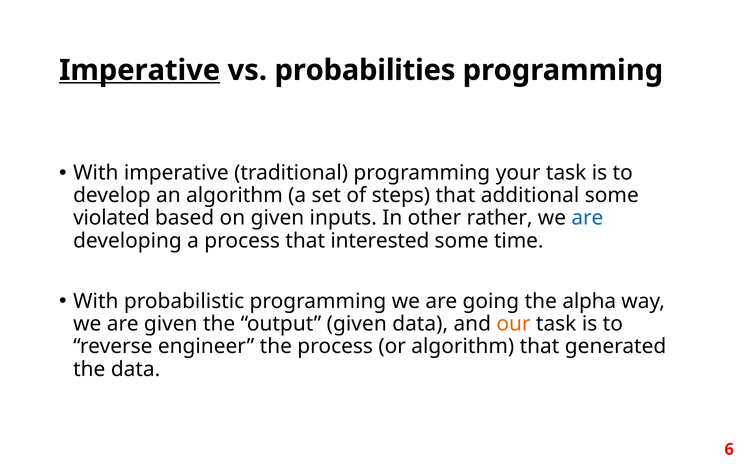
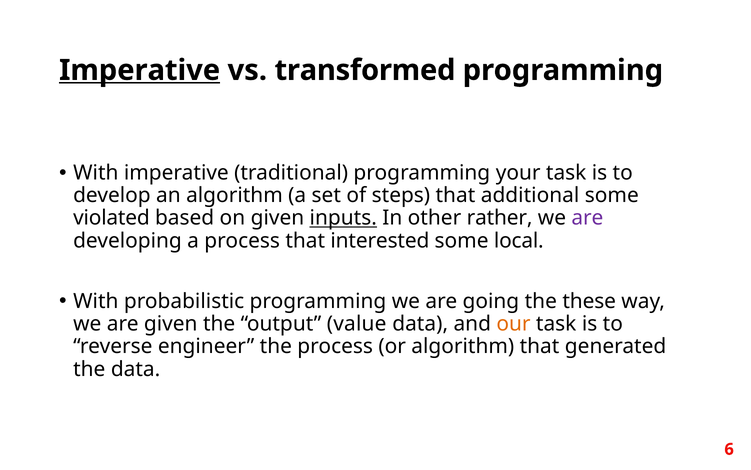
probabilities: probabilities -> transformed (365, 70)
inputs underline: none -> present (343, 218)
are colour: blue -> purple (587, 218)
time: time -> local (519, 240)
alpha: alpha -> these (589, 301)
output given: given -> value (357, 324)
